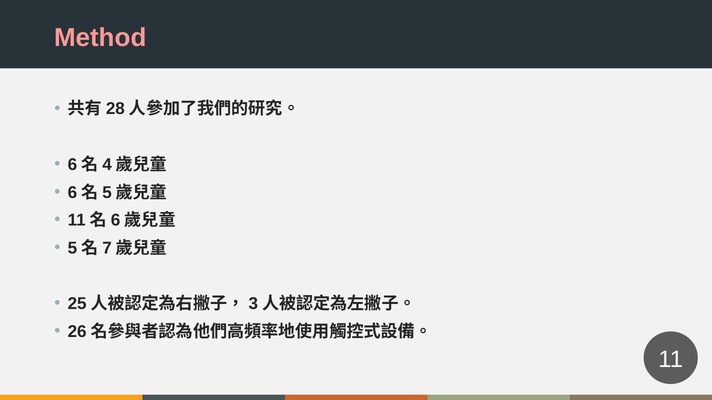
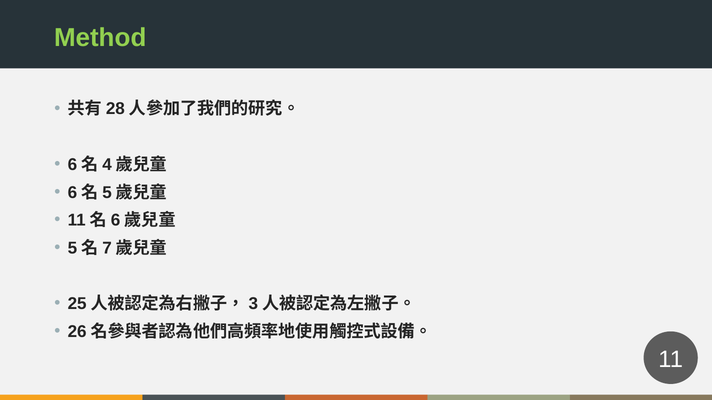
Method colour: pink -> light green (100, 38)
